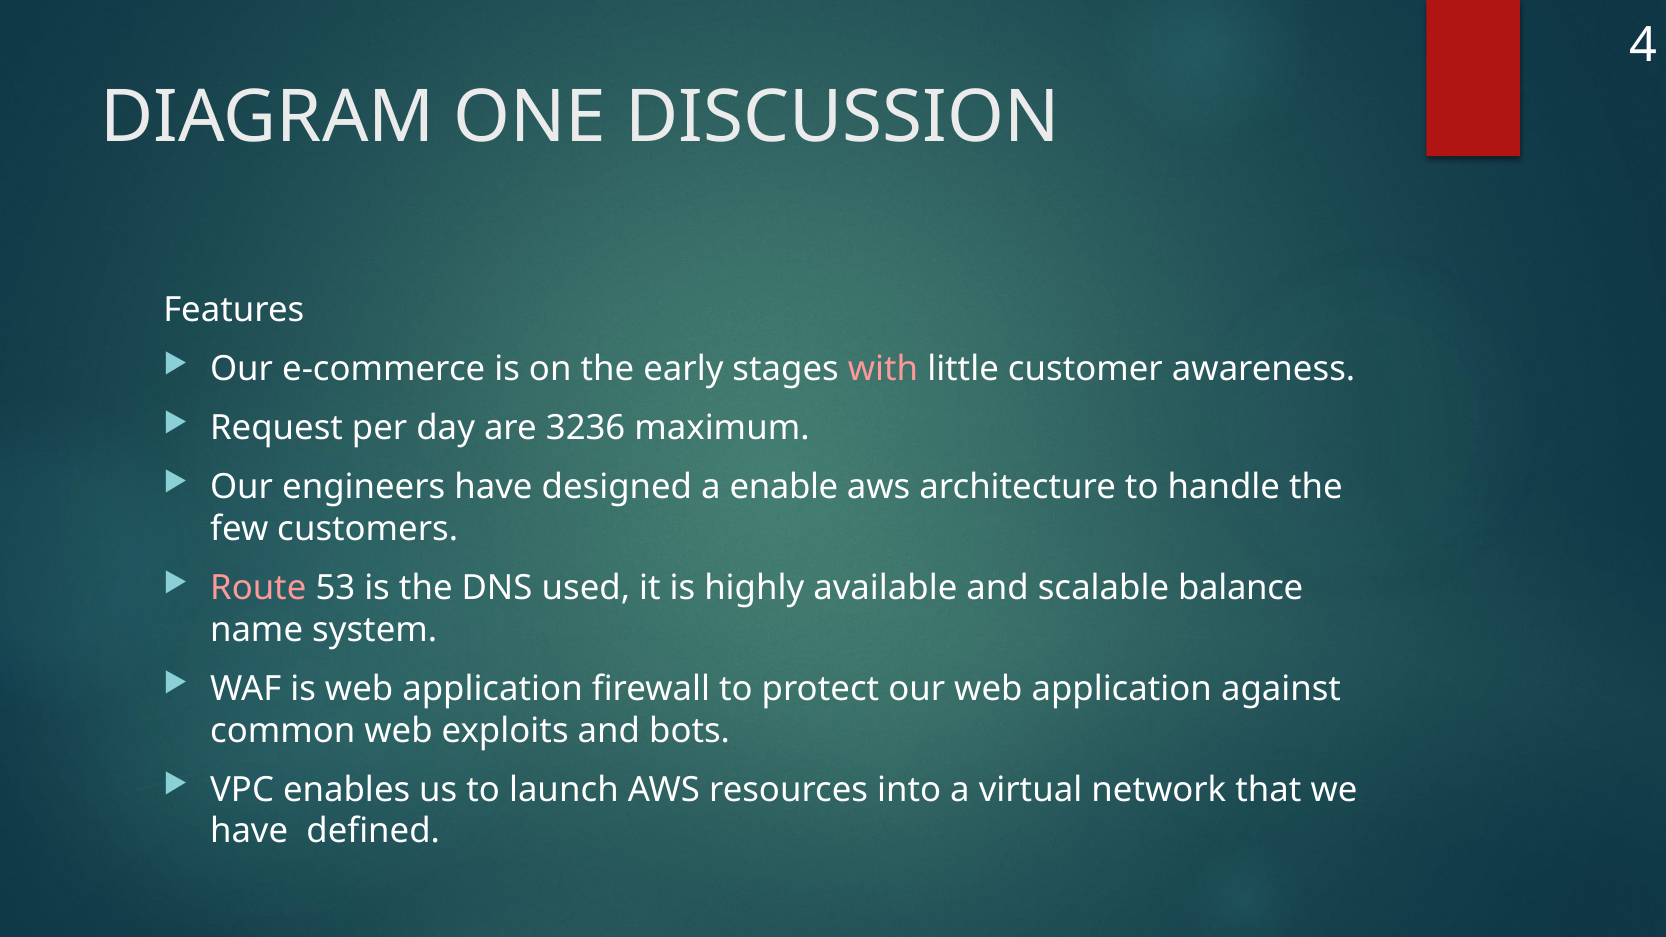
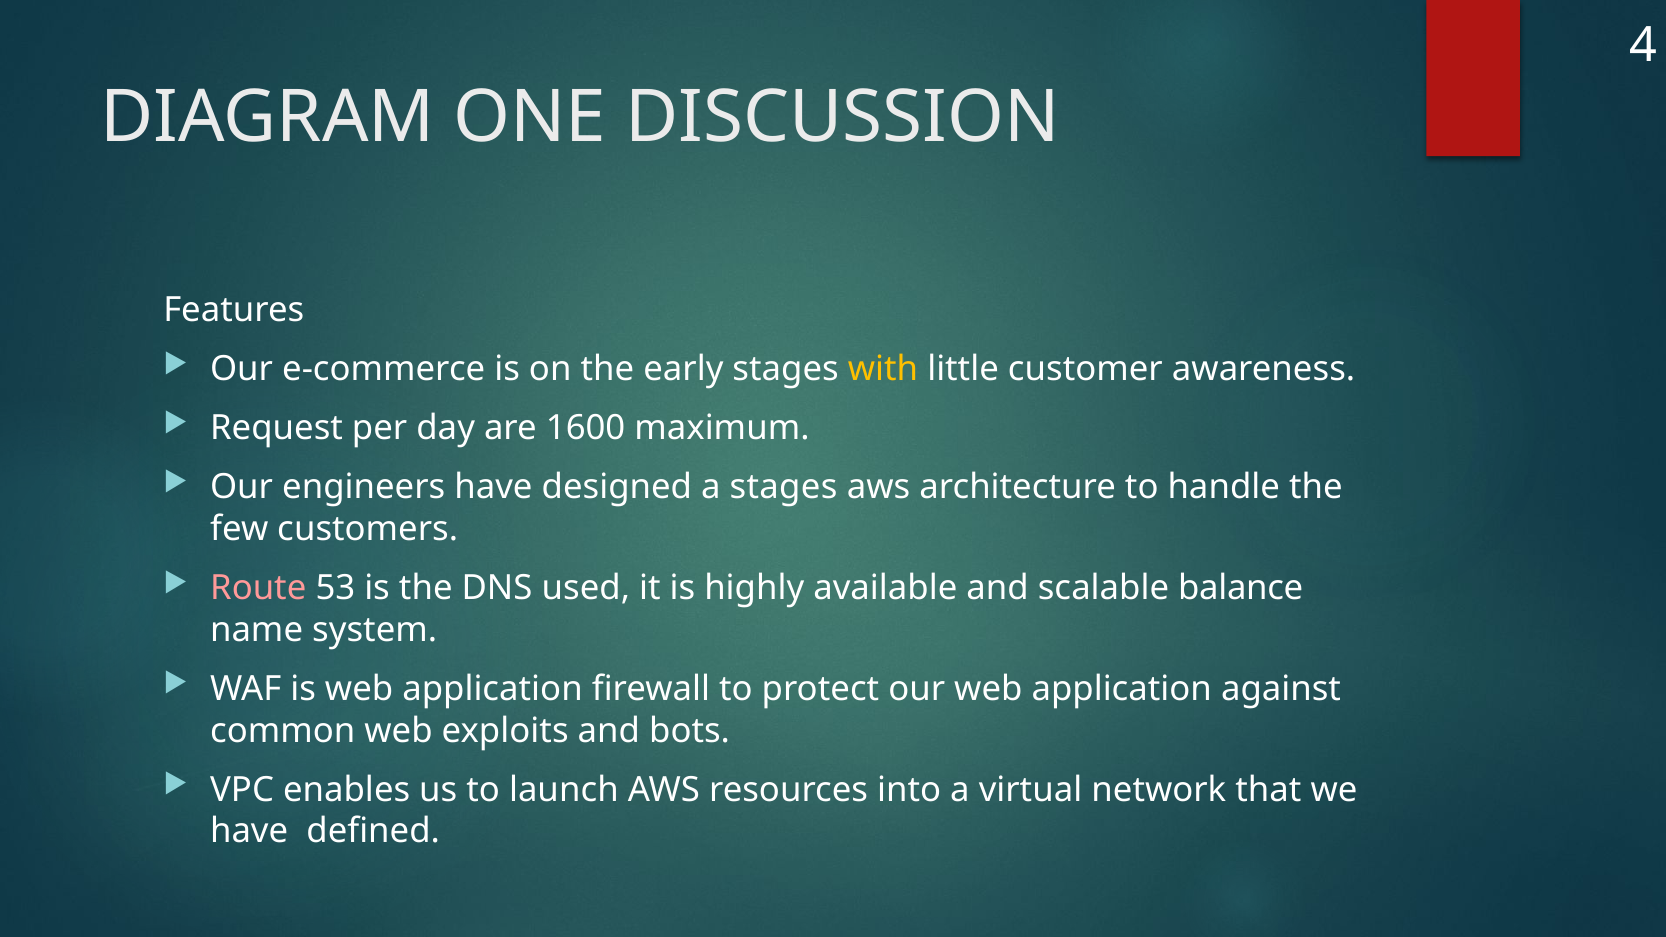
with colour: pink -> yellow (883, 369)
3236: 3236 -> 1600 (586, 428)
a enable: enable -> stages (784, 487)
